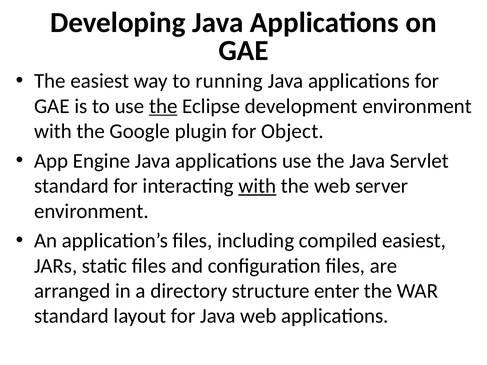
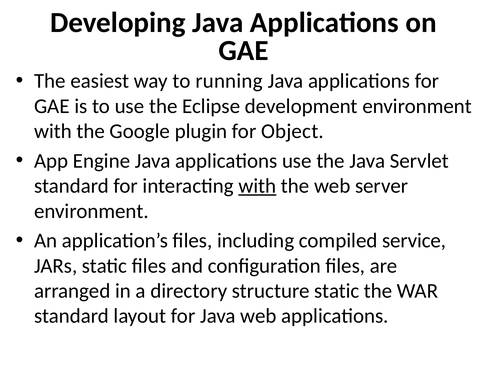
the underline: present -> none (163, 106)
compiled easiest: easiest -> service (414, 241)
structure enter: enter -> static (337, 291)
